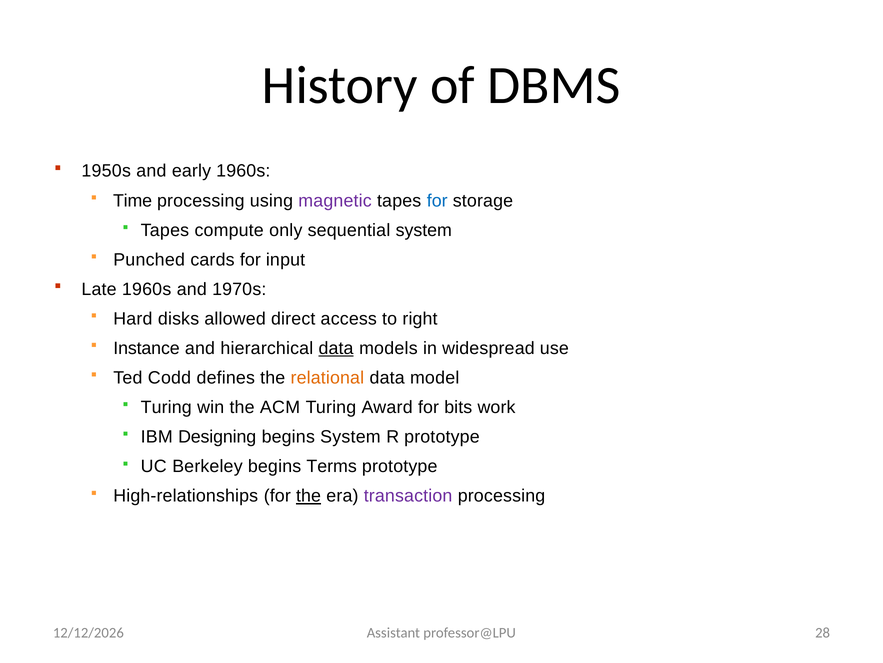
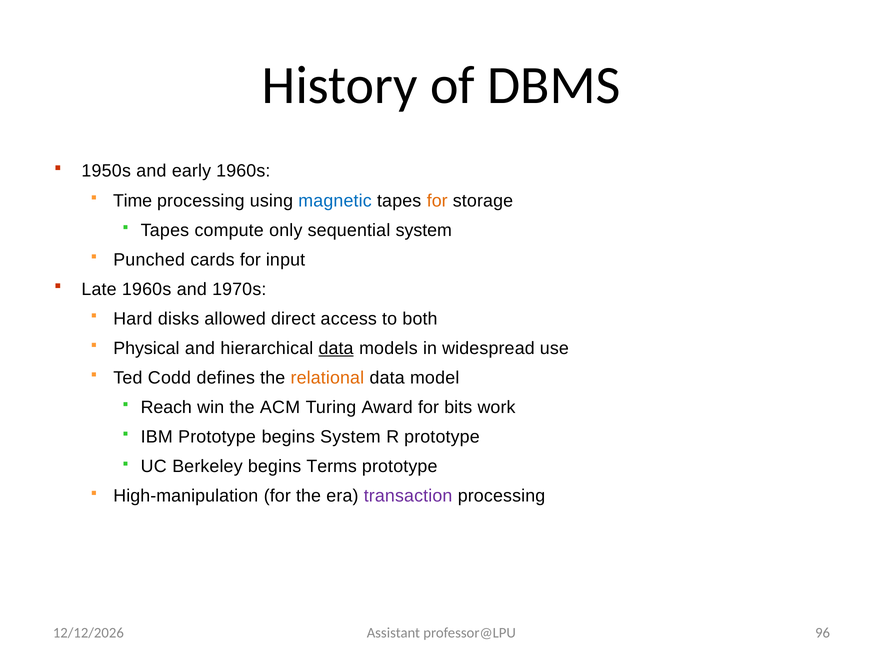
magnetic colour: purple -> blue (335, 200)
for colour: blue -> orange (437, 200)
right: right -> both (420, 318)
Instance: Instance -> Physical (146, 348)
Turing: Turing -> Reach (166, 407)
IBM Designing: Designing -> Prototype (217, 436)
High-relationships: High-relationships -> High-manipulation (186, 496)
the underline: present -> none (309, 496)
28: 28 -> 96 (823, 632)
